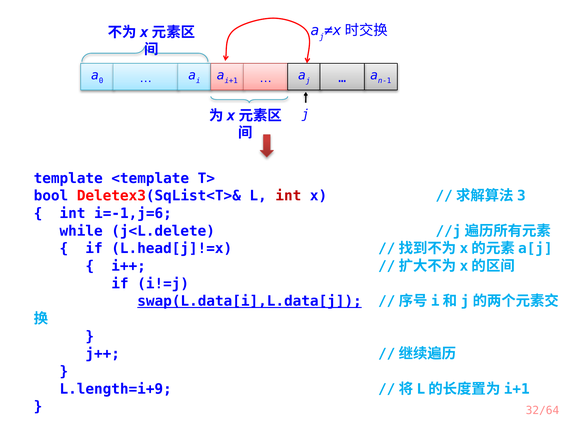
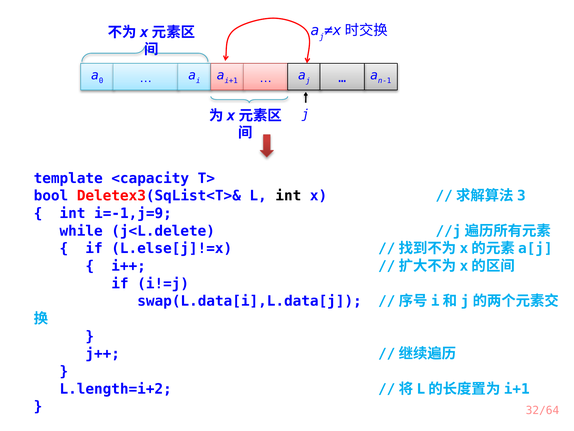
<template: <template -> <capacity (150, 178)
int colour: red -> black (288, 196)
i=-1,j=6: i=-1,j=6 -> i=-1,j=9 (133, 213)
L.head[j]!=x: L.head[j]!=x -> L.else[j]!=x (172, 248)
swap(L.data[i],L.data[j underline: present -> none (250, 301)
L.length=i+9: L.length=i+9 -> L.length=i+2 (116, 389)
